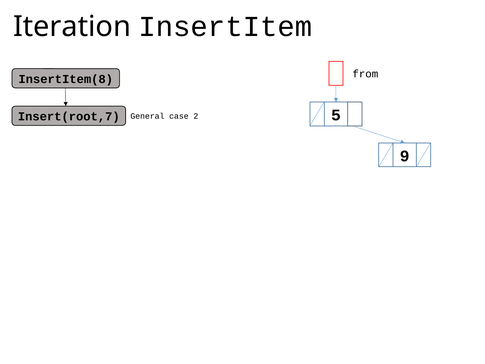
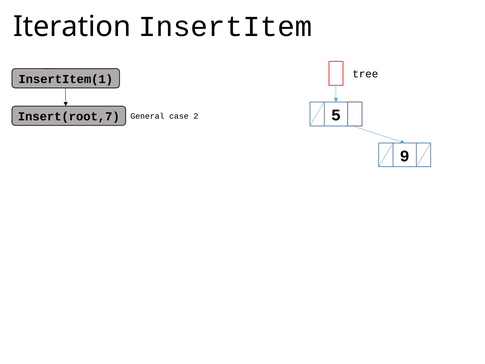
from: from -> tree (365, 74)
InsertItem(8: InsertItem(8 -> InsertItem(1 (66, 79)
